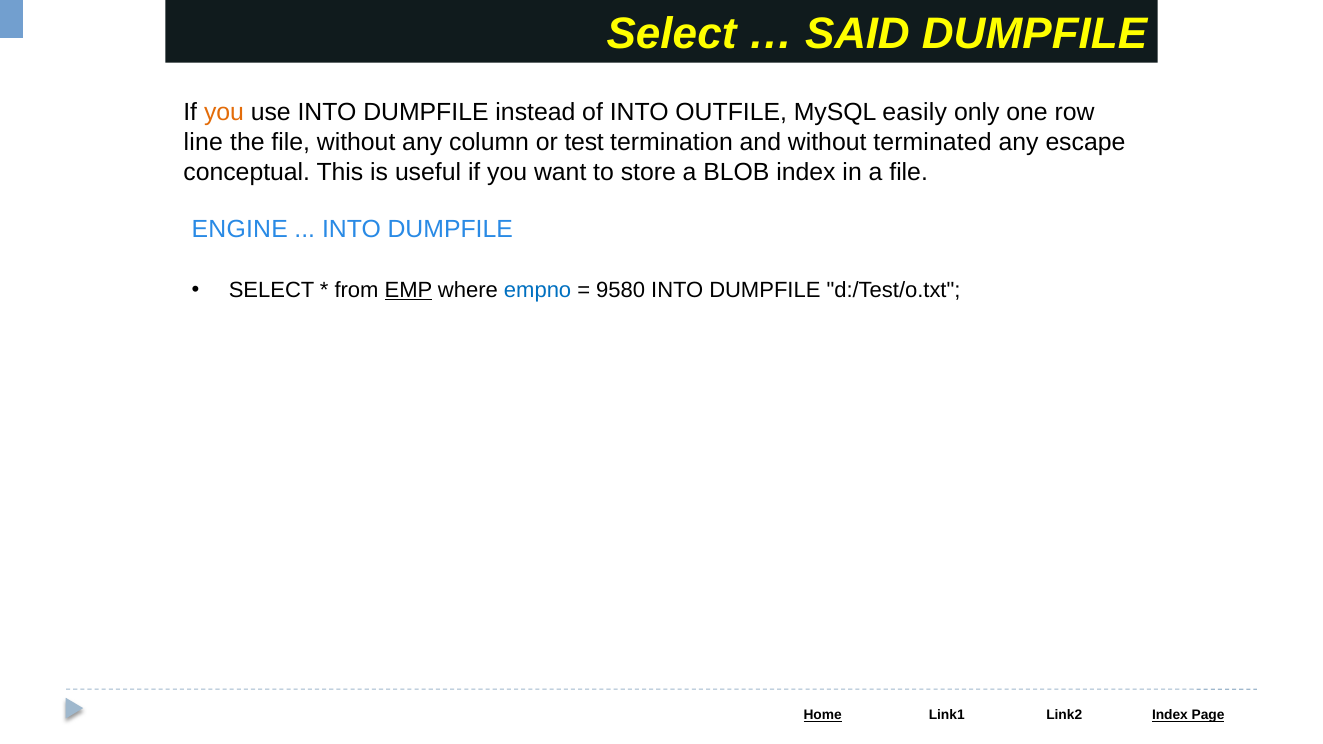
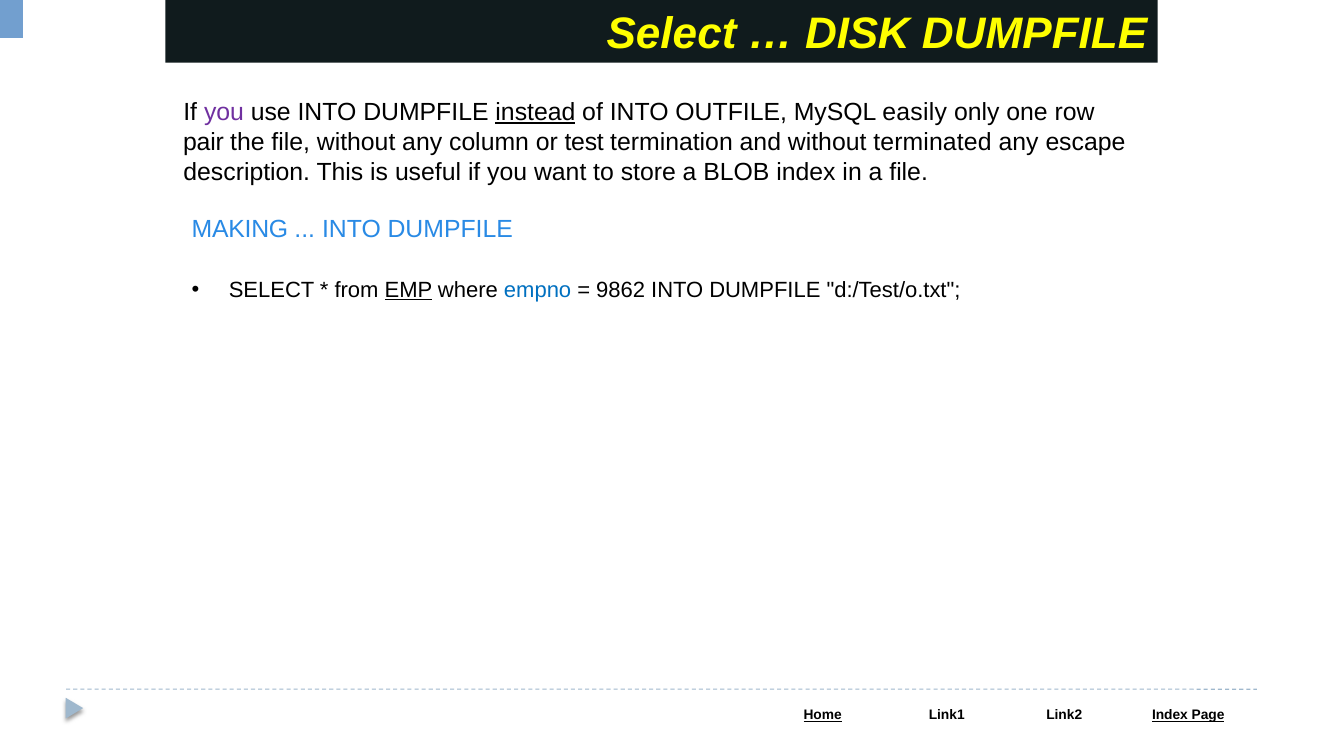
SAID: SAID -> DISK (857, 34)
you colour: orange -> purple (224, 112)
instead underline: none -> present (535, 112)
line: line -> pair (203, 142)
conceptual: conceptual -> description (247, 172)
ENGINE: ENGINE -> MAKING (240, 229)
9580: 9580 -> 9862 (621, 290)
